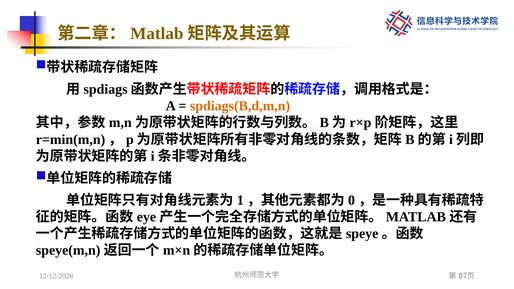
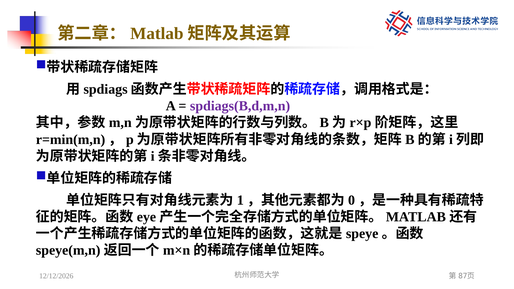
spdiags(B,d,m,n colour: orange -> purple (240, 106)
